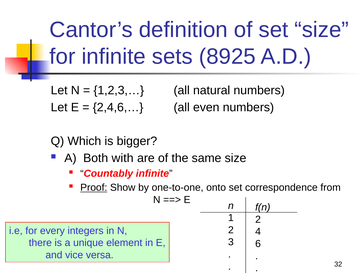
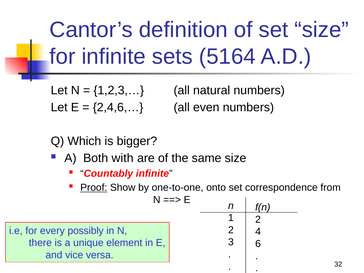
8925: 8925 -> 5164 (227, 56)
integers: integers -> possibly (86, 231)
